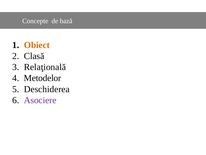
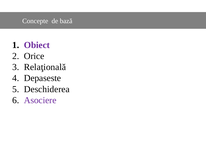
Obiect colour: orange -> purple (37, 45)
Clasă: Clasă -> Orice (34, 56)
Metodelor: Metodelor -> Depaseste (42, 78)
